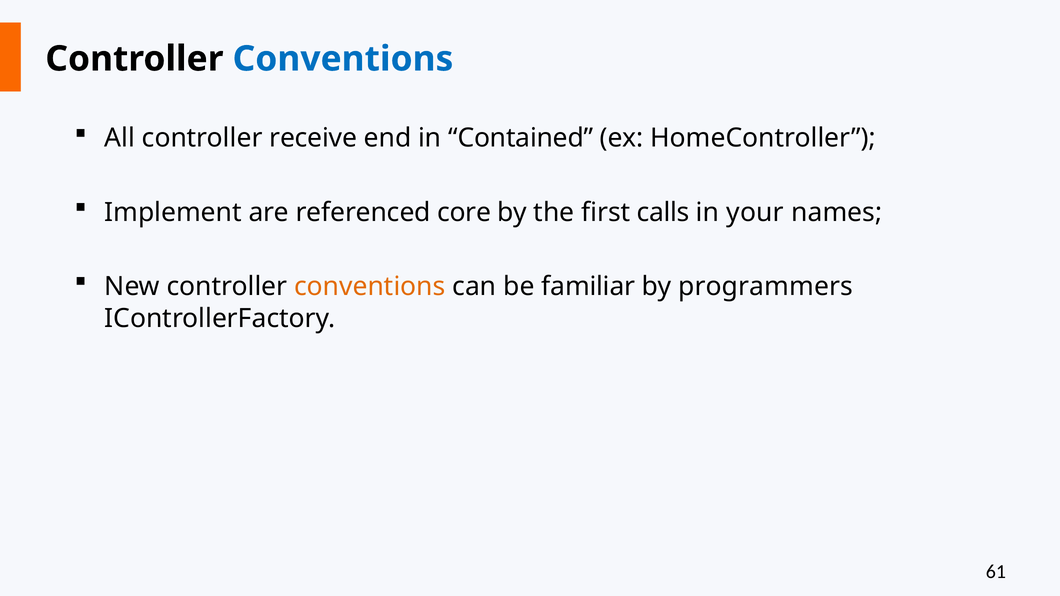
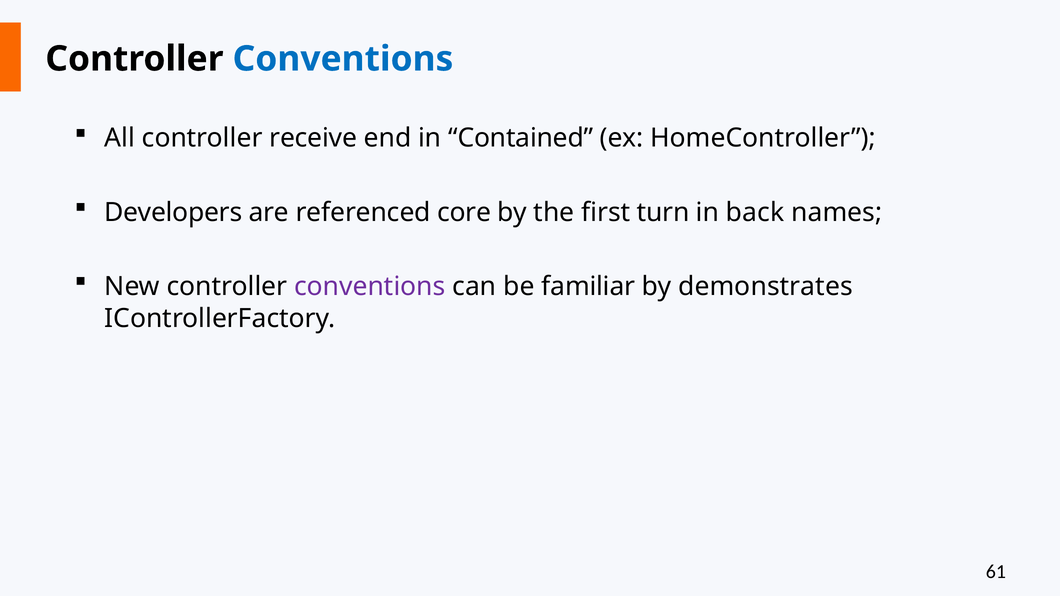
Implement: Implement -> Developers (173, 212)
calls: calls -> turn (663, 212)
your: your -> back (755, 212)
conventions colour: orange -> purple (370, 287)
programmers: programmers -> demonstrates (765, 287)
